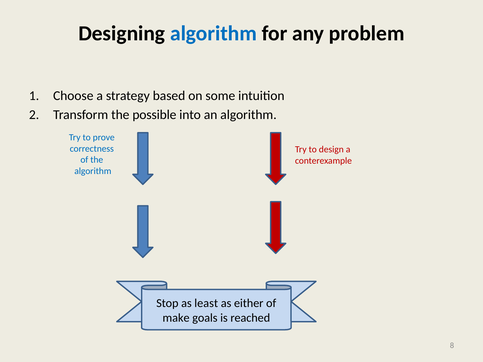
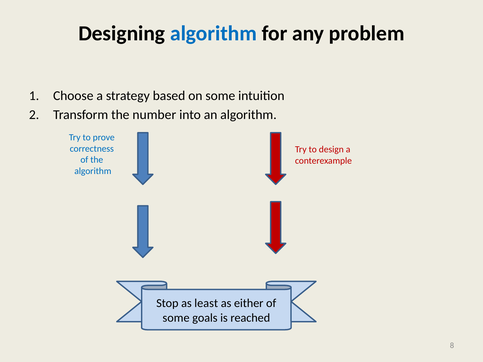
possible: possible -> number (154, 115)
make: make -> some (176, 318)
